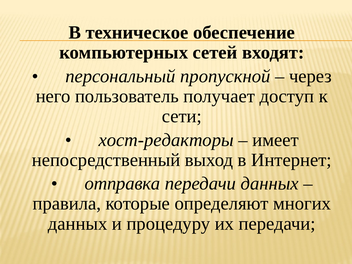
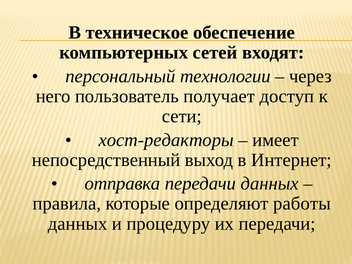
пропускной: пропускной -> технологии (225, 76)
многих: многих -> работы (302, 204)
